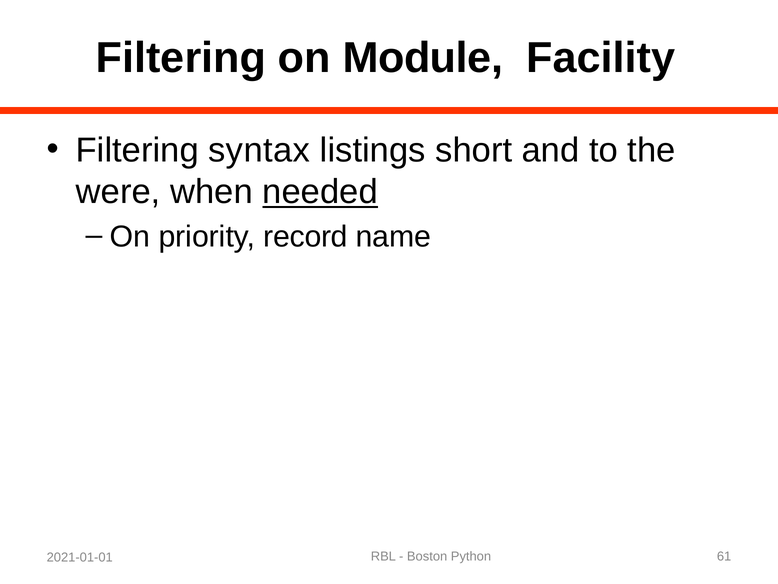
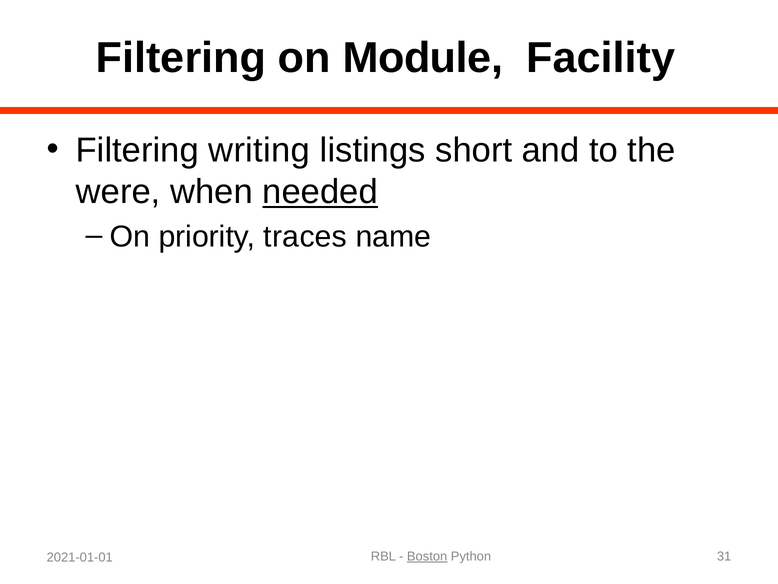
syntax: syntax -> writing (259, 150)
record: record -> traces (305, 236)
Boston underline: none -> present (427, 556)
61: 61 -> 31 (724, 556)
